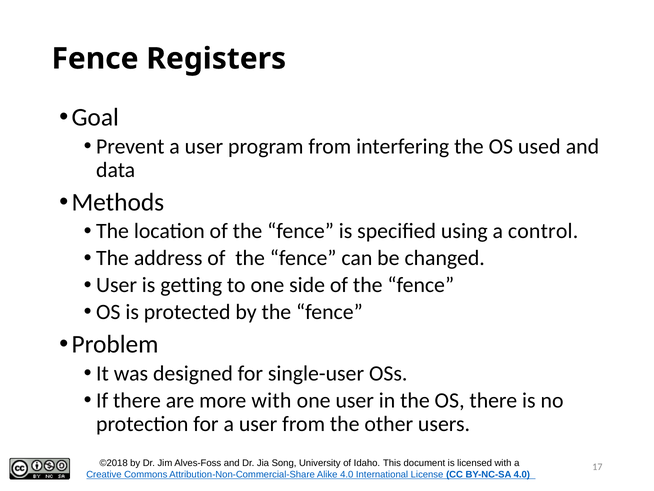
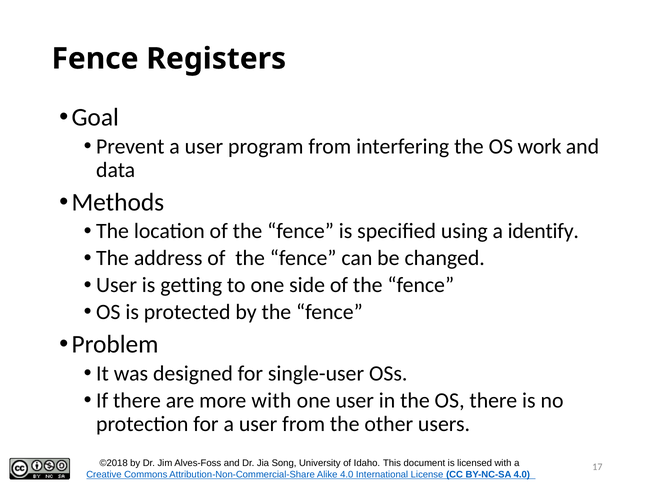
used: used -> work (539, 146)
control: control -> identify (543, 231)
